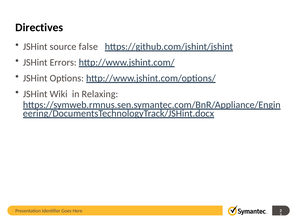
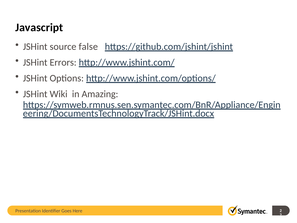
Directives: Directives -> Javascript (39, 27)
Relaxing: Relaxing -> Amazing (100, 94)
